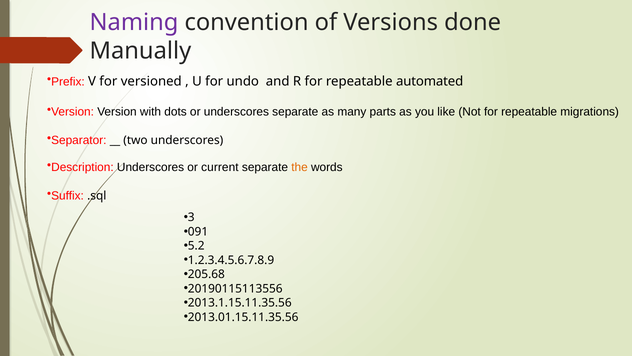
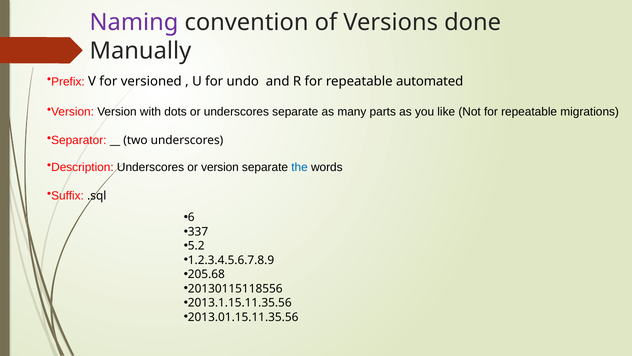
or current: current -> version (220, 167)
the colour: orange -> blue (300, 167)
3: 3 -> 6 (191, 217)
091: 091 -> 337 (198, 231)
20190115113556: 20190115113556 -> 20130115118556 (235, 288)
